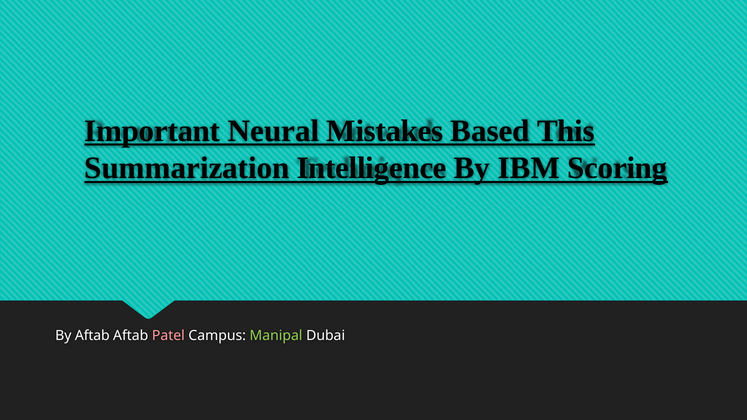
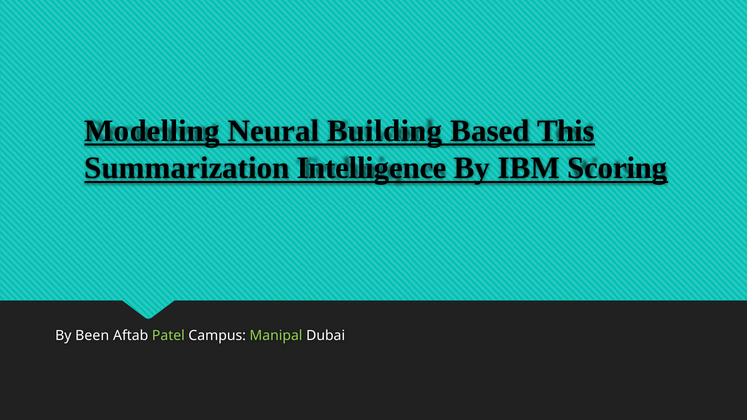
Important: Important -> Modelling (152, 131)
Mistakes: Mistakes -> Building (385, 131)
By Aftab: Aftab -> Been (92, 336)
Patel colour: pink -> light green (168, 336)
